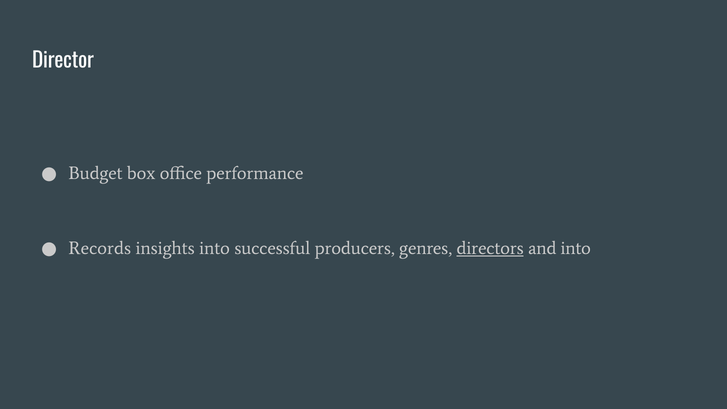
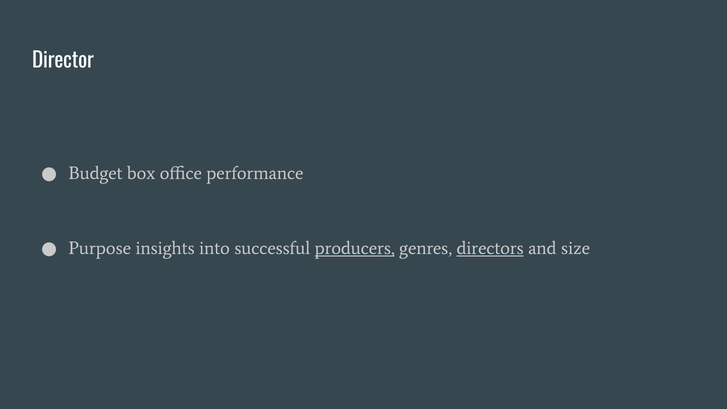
Records: Records -> Purpose (100, 248)
producers underline: none -> present (355, 248)
and into: into -> size (576, 248)
